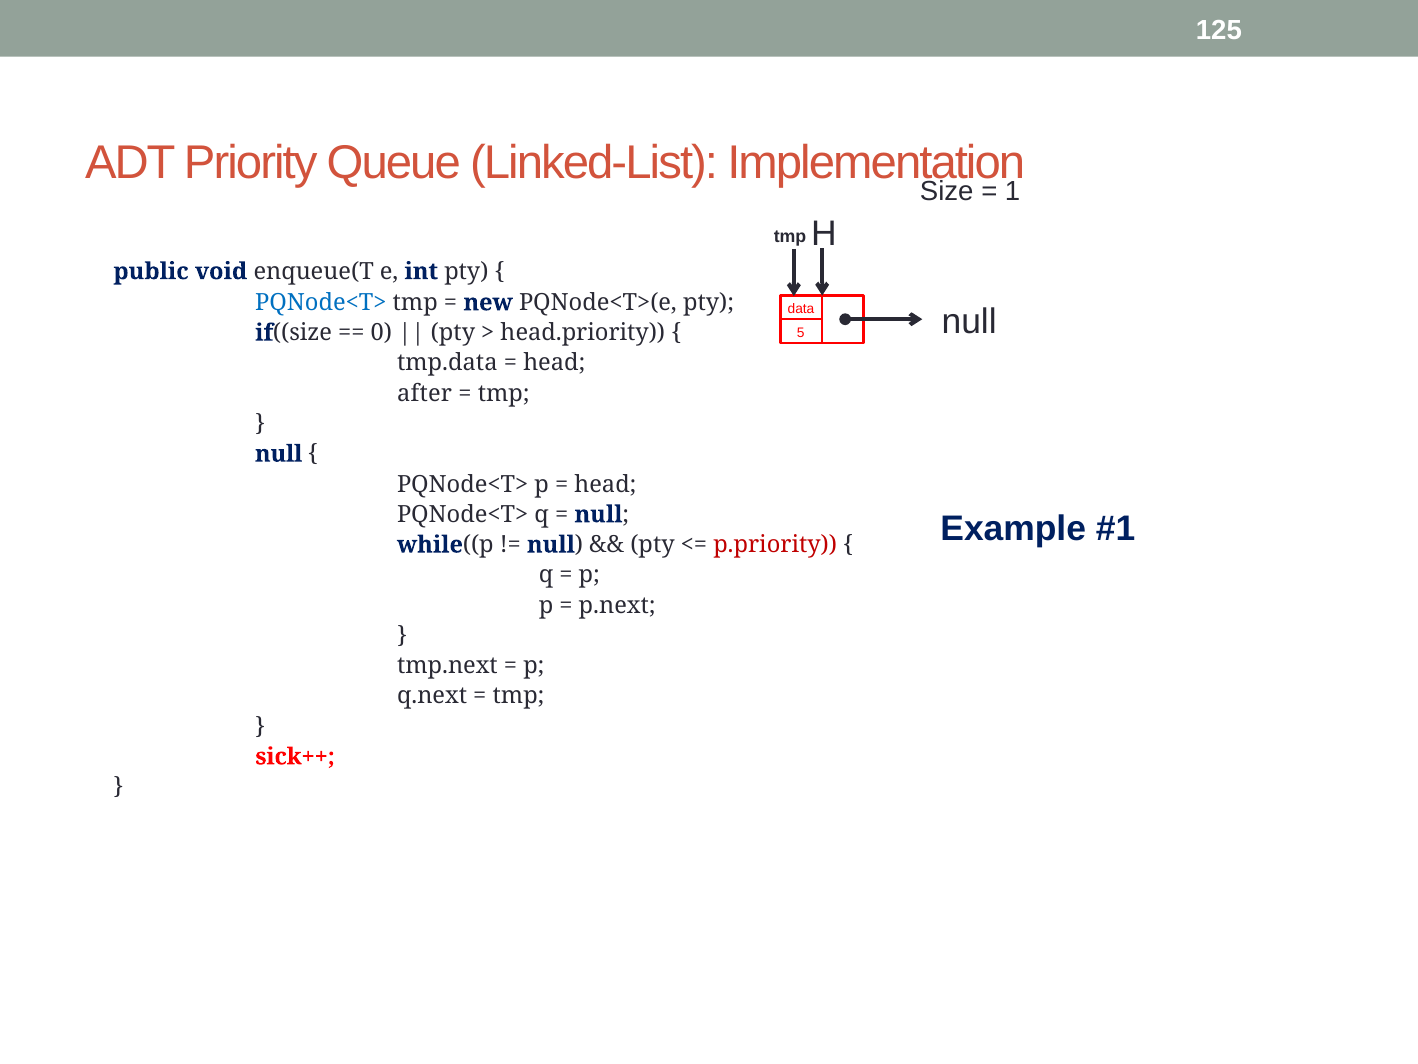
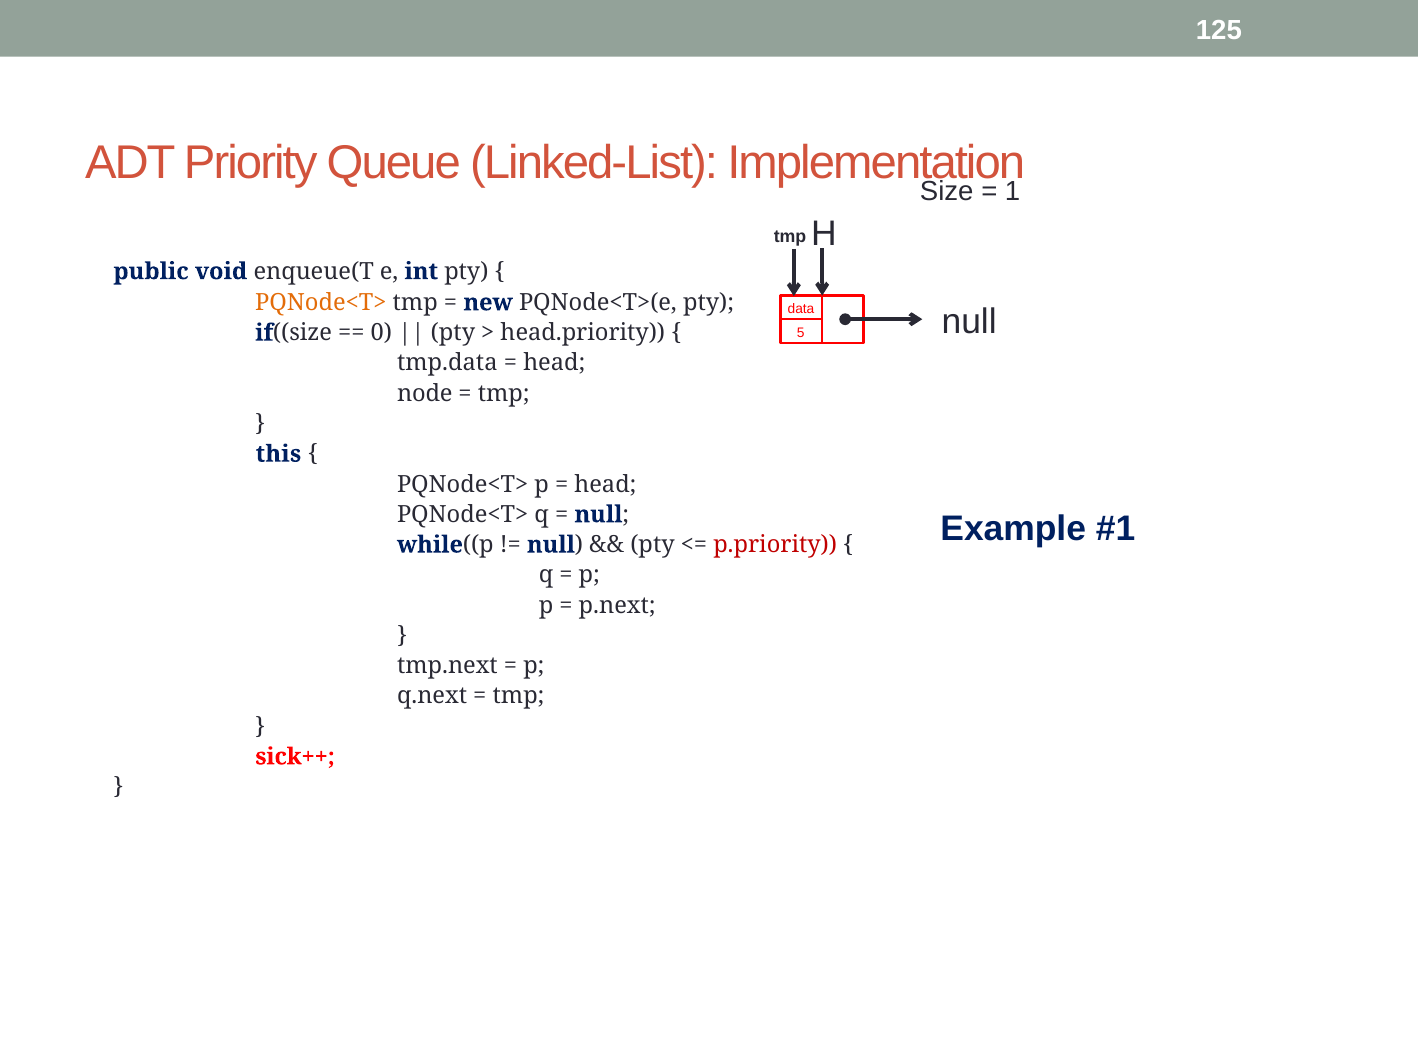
PQNode<T> colour: blue -> orange (321, 302)
after: after -> node (425, 393)
null: null -> this (278, 454)
